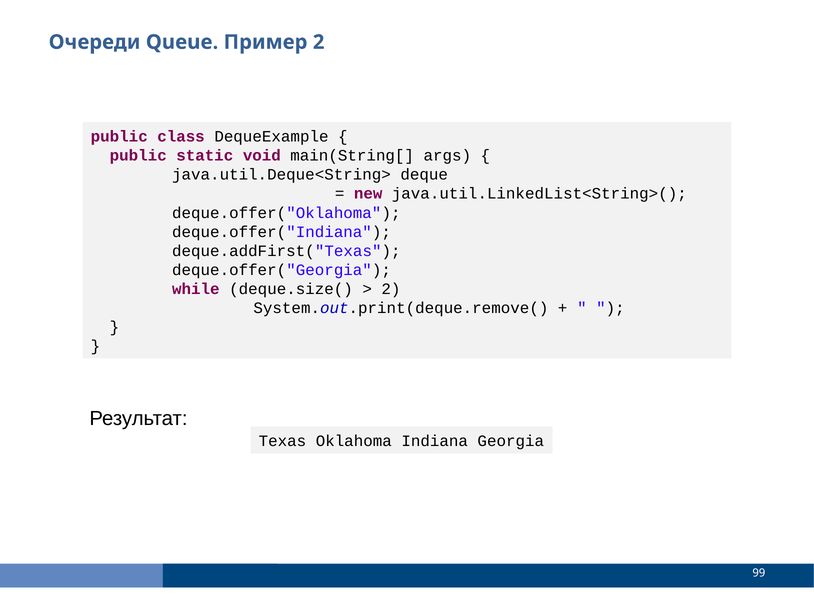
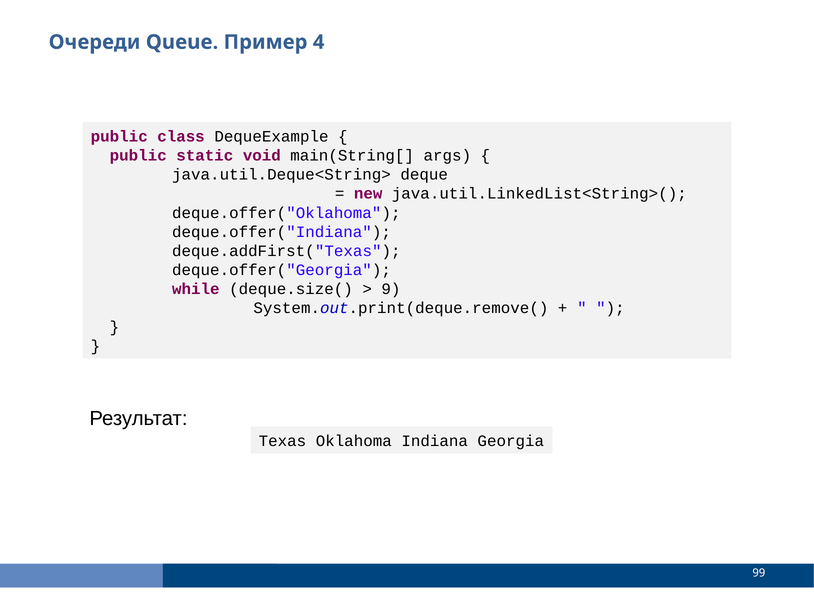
Пример 2: 2 -> 4 (319, 42)
2: 2 -> 9 (391, 289)
